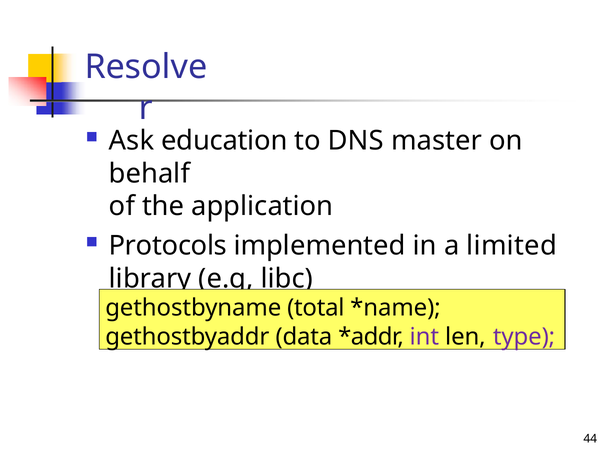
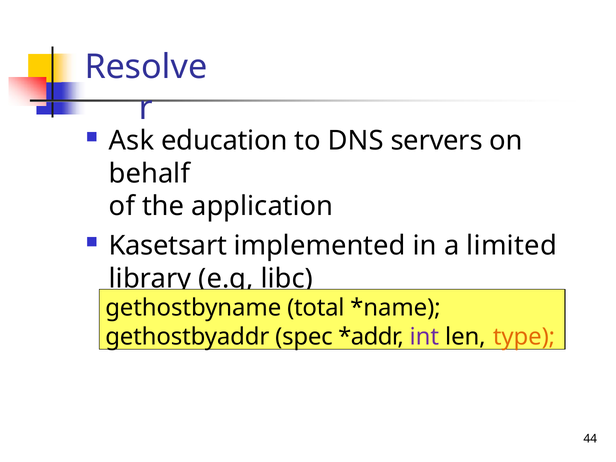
master: master -> servers (437, 141)
Protocols: Protocols -> Kasetsart (168, 246)
data: data -> spec (304, 337)
type colour: purple -> orange (524, 337)
